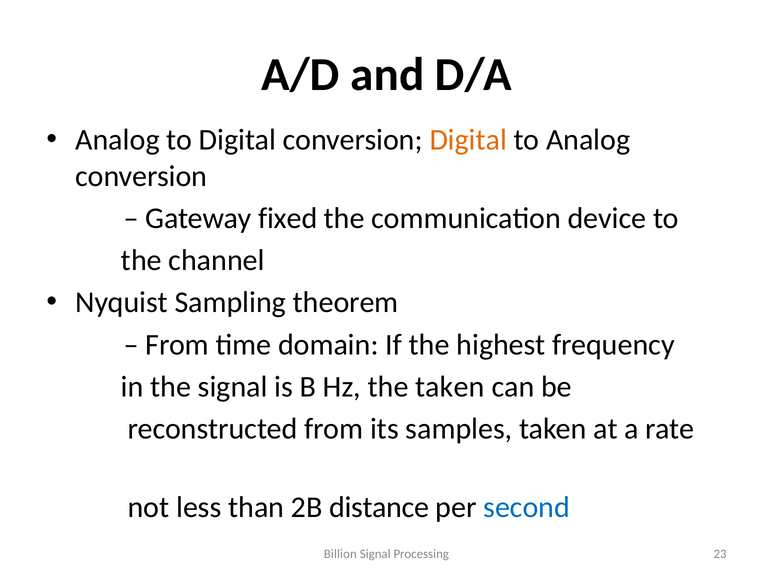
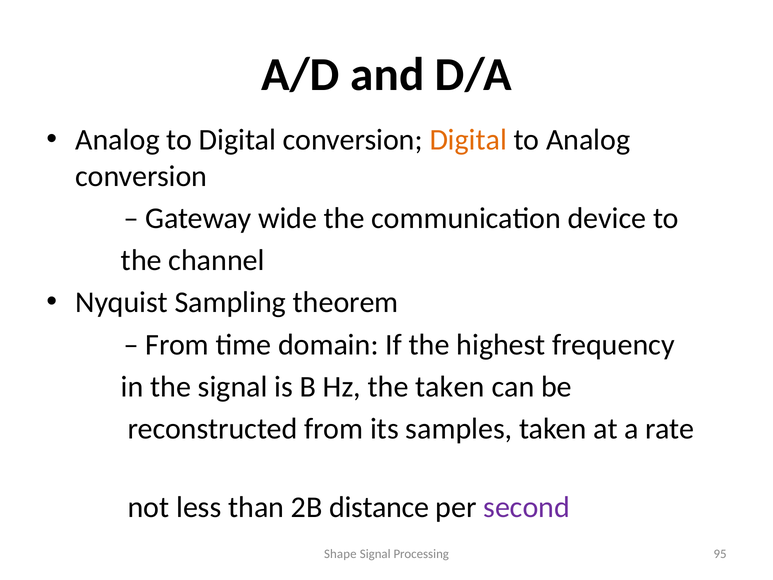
fixed: fixed -> wide (288, 218)
second colour: blue -> purple (527, 507)
Billion: Billion -> Shape (340, 554)
23: 23 -> 95 (720, 554)
